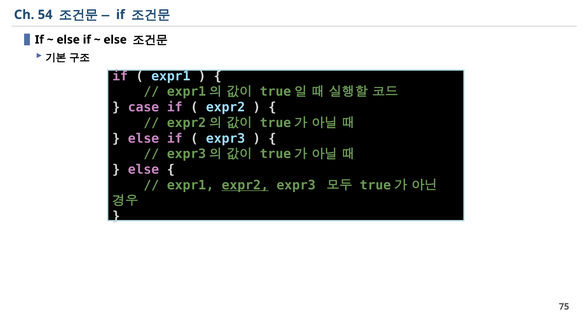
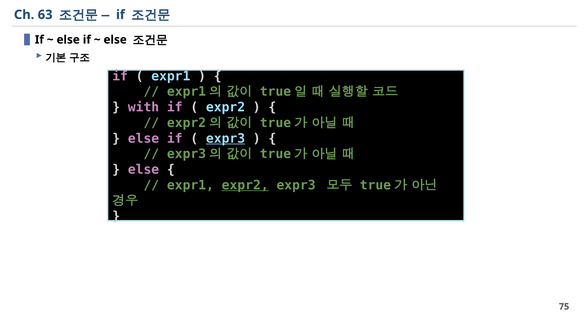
54: 54 -> 63 (45, 15)
case: case -> with (144, 107)
expr3 underline: none -> present (226, 138)
